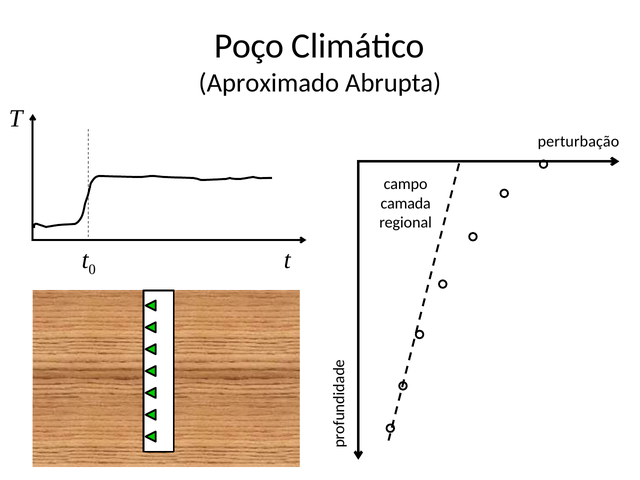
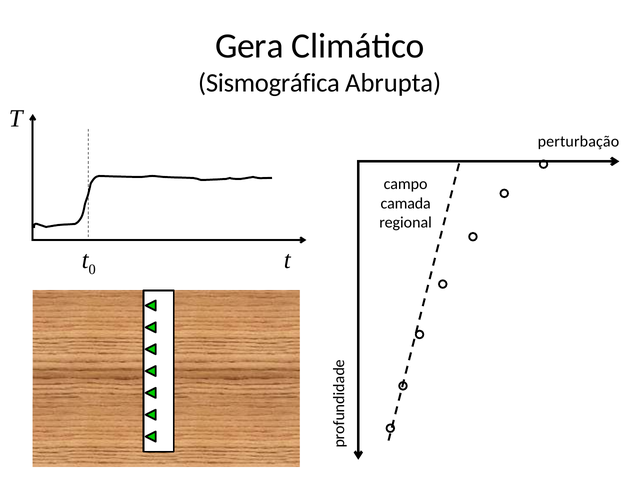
Poço: Poço -> Gera (249, 46)
Aproximado: Aproximado -> Sismográfica (269, 83)
